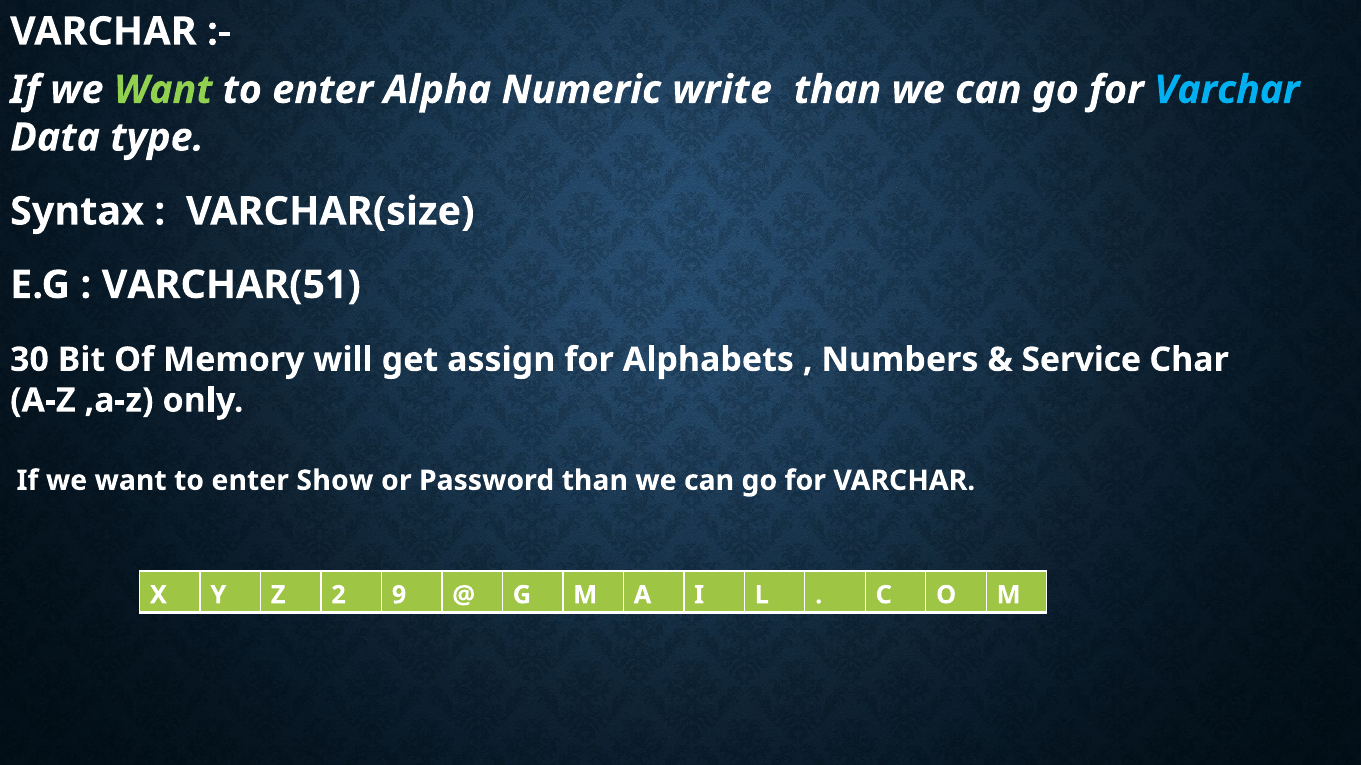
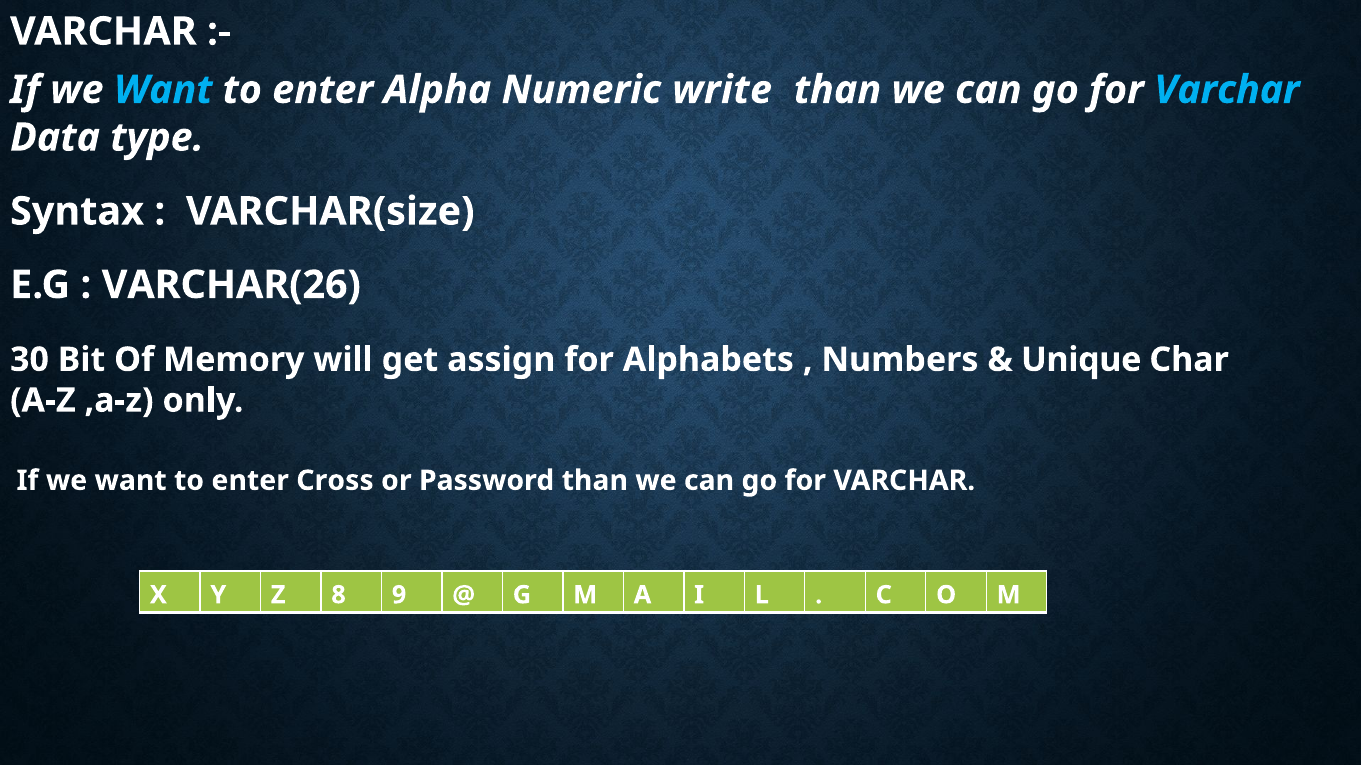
Want colour: light green -> light blue (163, 90)
VARCHAR(51: VARCHAR(51 -> VARCHAR(26 (231, 285)
Service: Service -> Unique (1081, 360)
Show: Show -> Cross (335, 481)
2: 2 -> 8 (339, 595)
